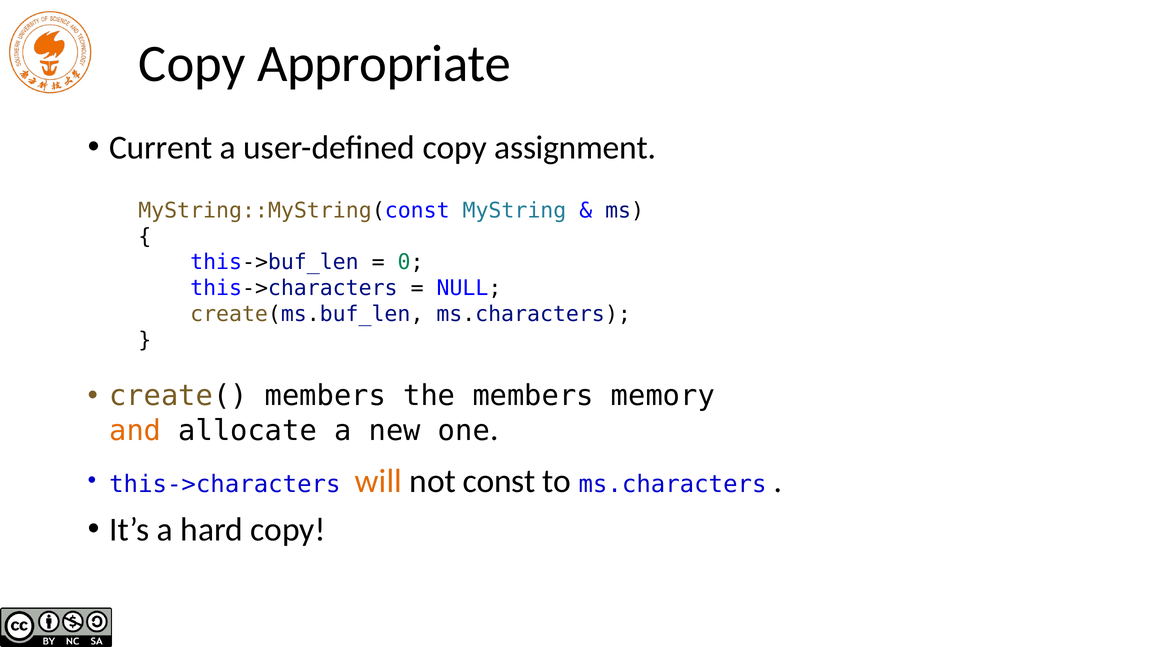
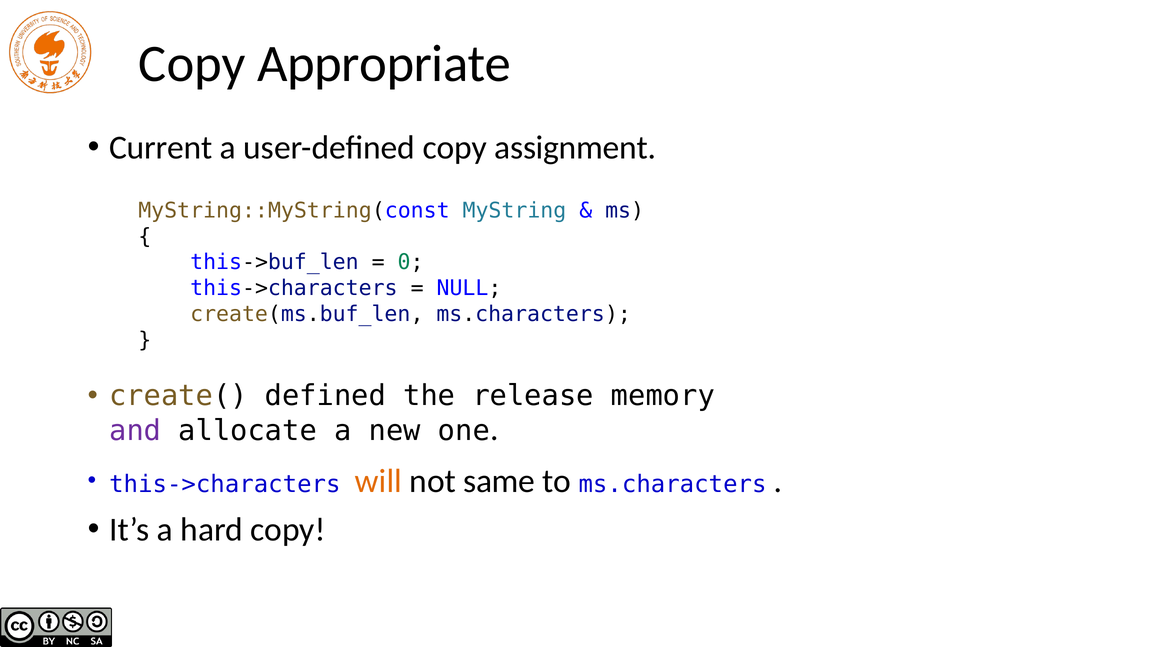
create( members: members -> defined (325, 396)
the members: members -> release (533, 396)
and colour: orange -> purple (135, 431)
const: const -> same (499, 481)
